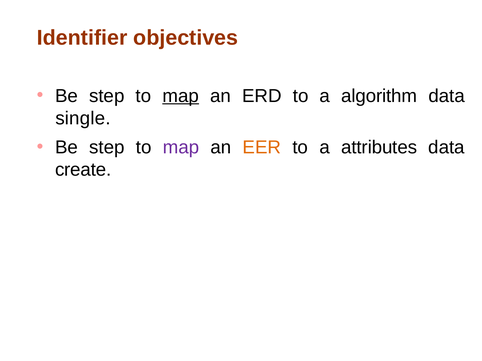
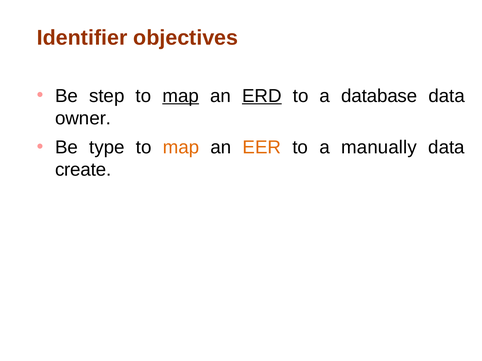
ERD underline: none -> present (262, 96)
algorithm: algorithm -> database (379, 96)
single: single -> owner (83, 118)
step: step -> type (107, 148)
map colour: purple -> orange (181, 148)
attributes: attributes -> manually (379, 148)
